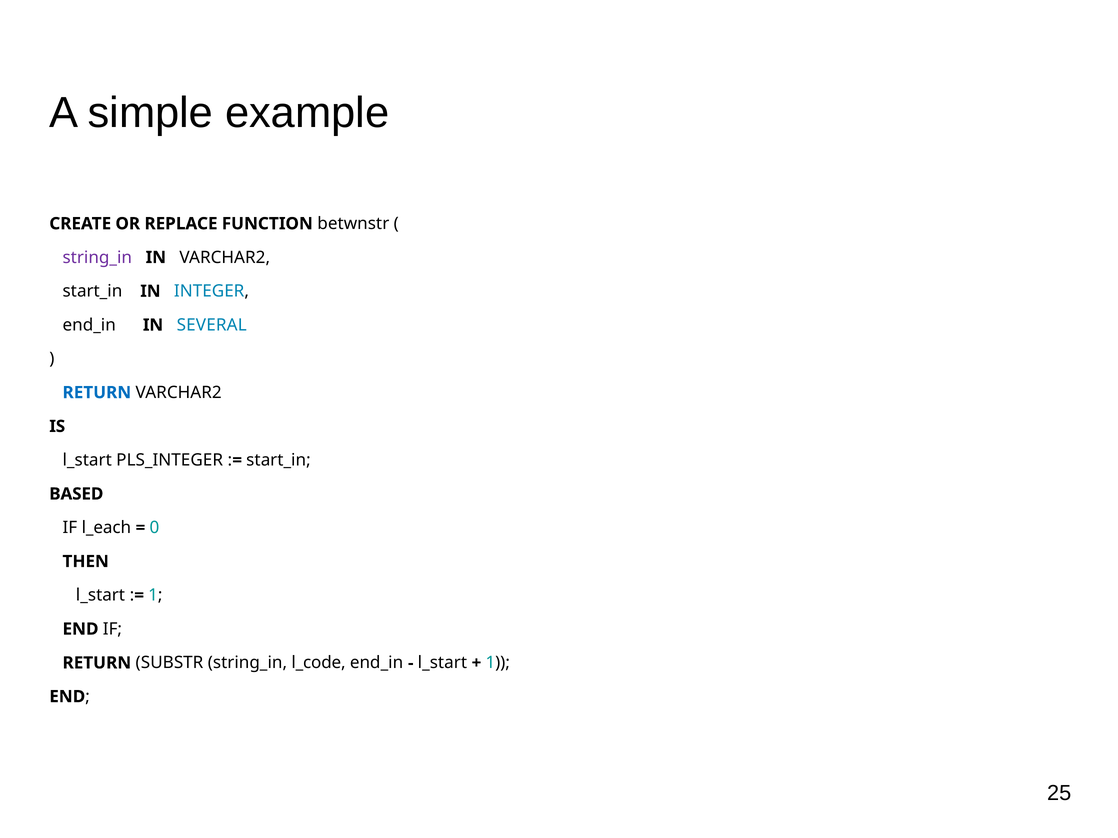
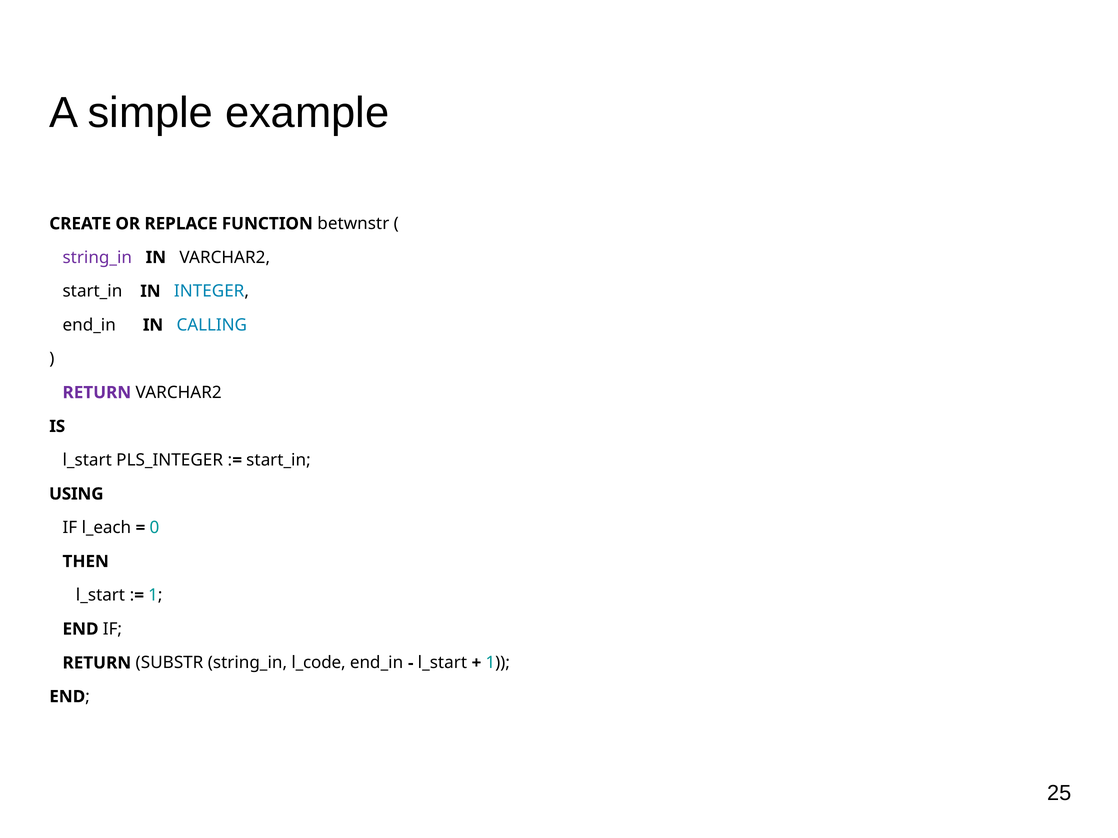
SEVERAL: SEVERAL -> CALLING (212, 325)
RETURN colour: blue -> purple (97, 393)
BASED: BASED -> USING (76, 494)
